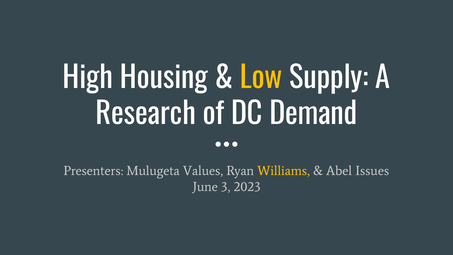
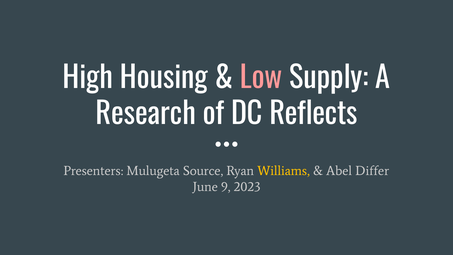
Low colour: yellow -> pink (261, 78)
Demand: Demand -> Reflects (313, 114)
Values: Values -> Source (203, 171)
Issues: Issues -> Differ (372, 171)
3: 3 -> 9 (226, 187)
